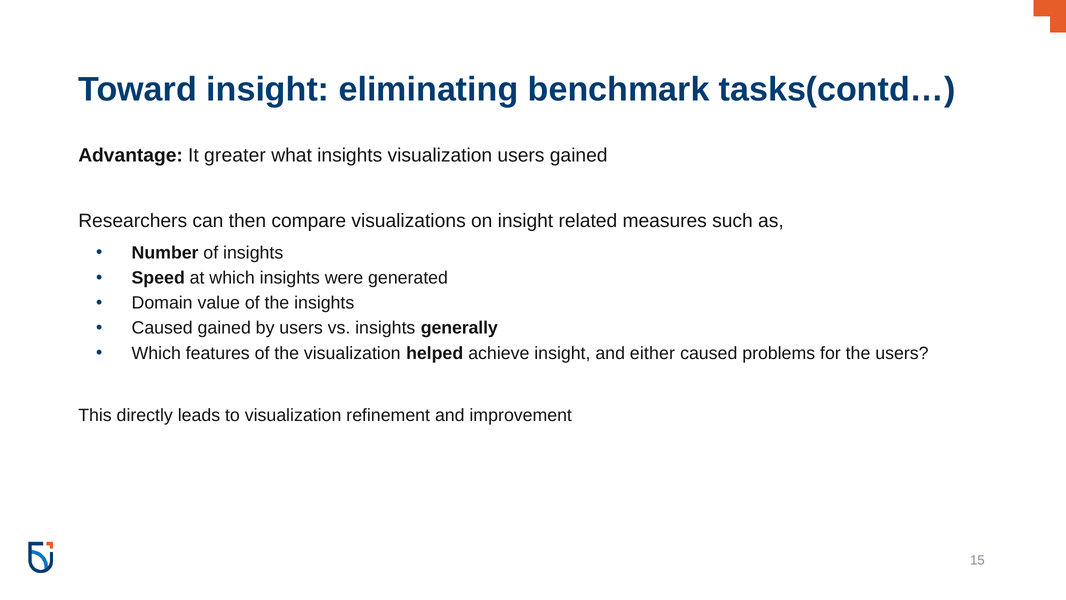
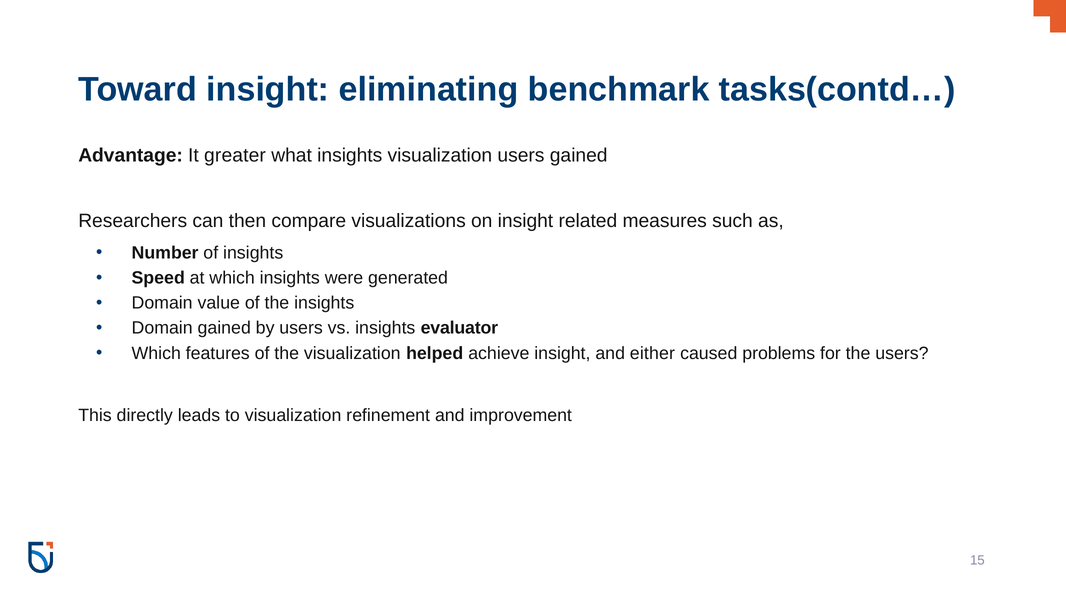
Caused: Caused -> Domain (162, 328)
generally: generally -> evaluator (459, 328)
